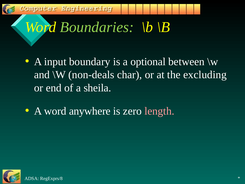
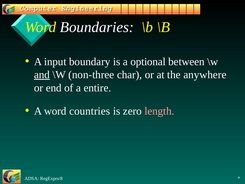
Boundaries colour: light green -> white (97, 27)
and underline: none -> present (42, 75)
non-deals: non-deals -> non-three (91, 75)
excluding: excluding -> anywhere (205, 75)
sheila: sheila -> entire (97, 88)
anywhere: anywhere -> countries (90, 111)
